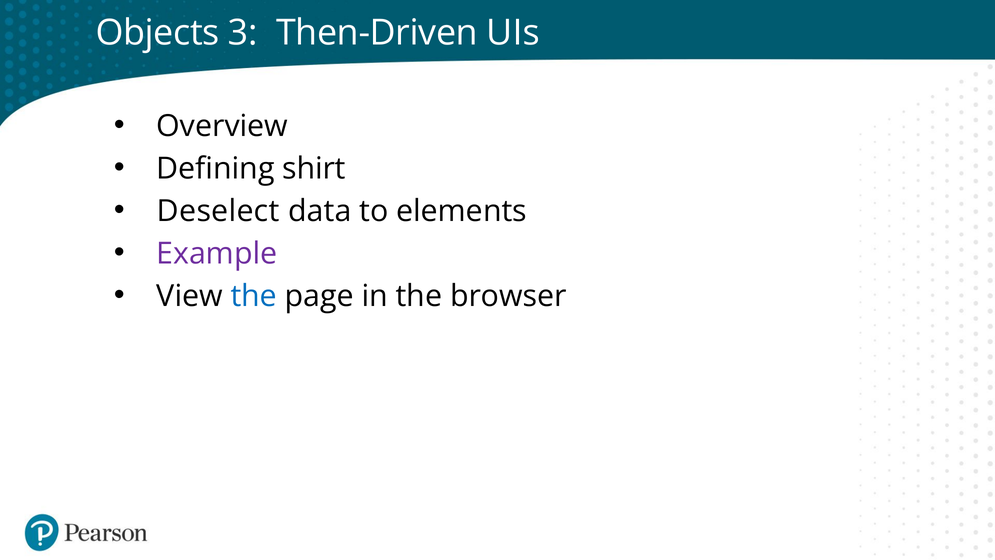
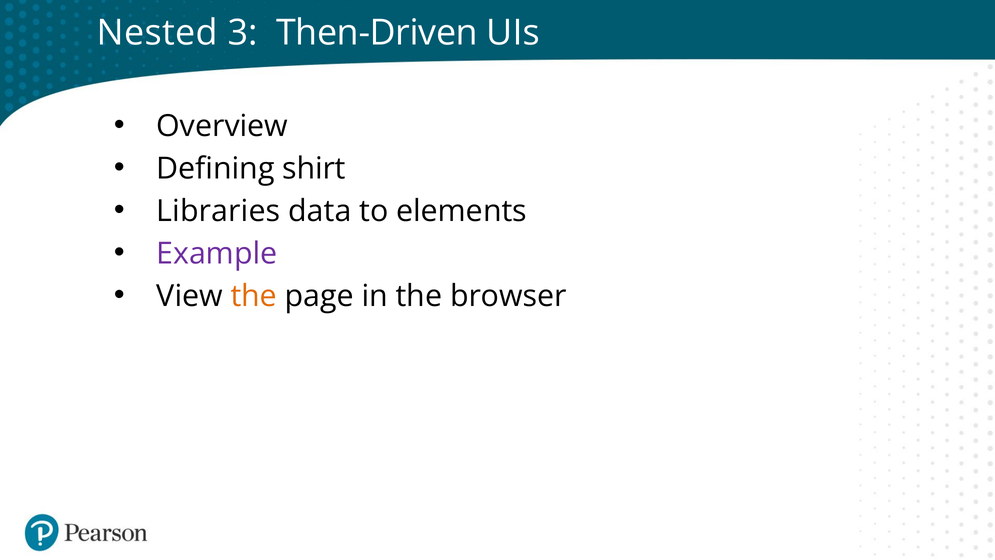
Objects: Objects -> Nested (157, 33)
Deselect: Deselect -> Libraries (218, 211)
the colour: blue -> orange (254, 296)
